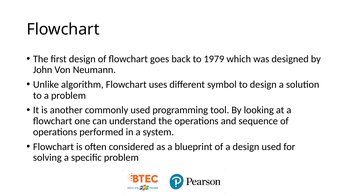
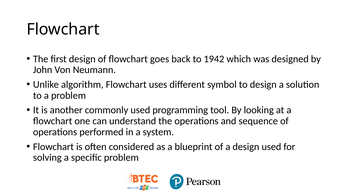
1979: 1979 -> 1942 (214, 59)
